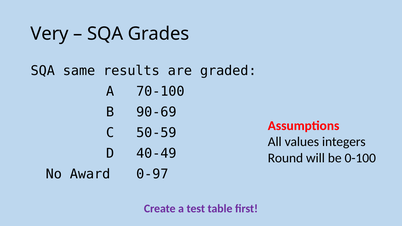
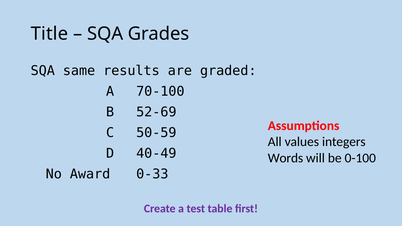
Very: Very -> Title (49, 34)
90-69: 90-69 -> 52-69 (156, 112)
Round: Round -> Words (285, 158)
0-97: 0-97 -> 0-33 (152, 174)
